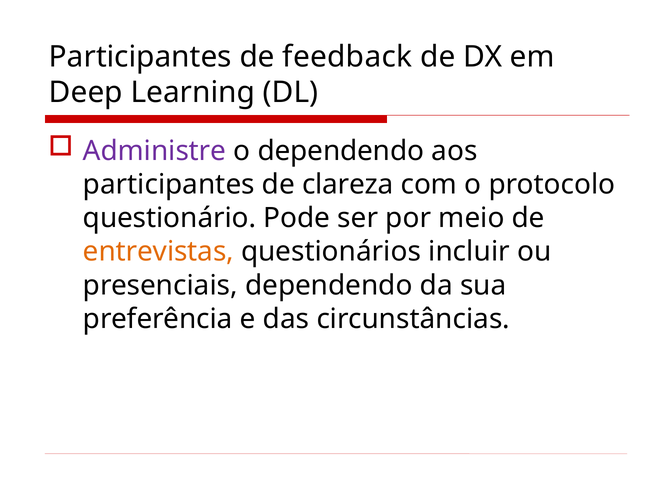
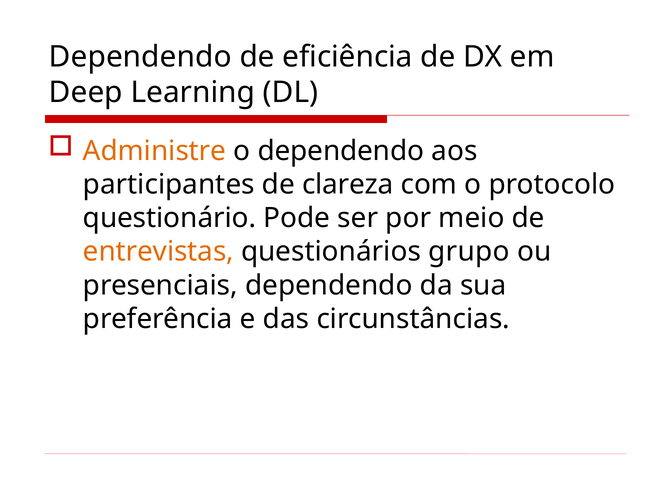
Participantes: Participantes -> Dependendo (140, 57)
feedback: feedback -> eficiência (348, 57)
Administre colour: purple -> orange (155, 151)
incluir: incluir -> grupo (469, 252)
